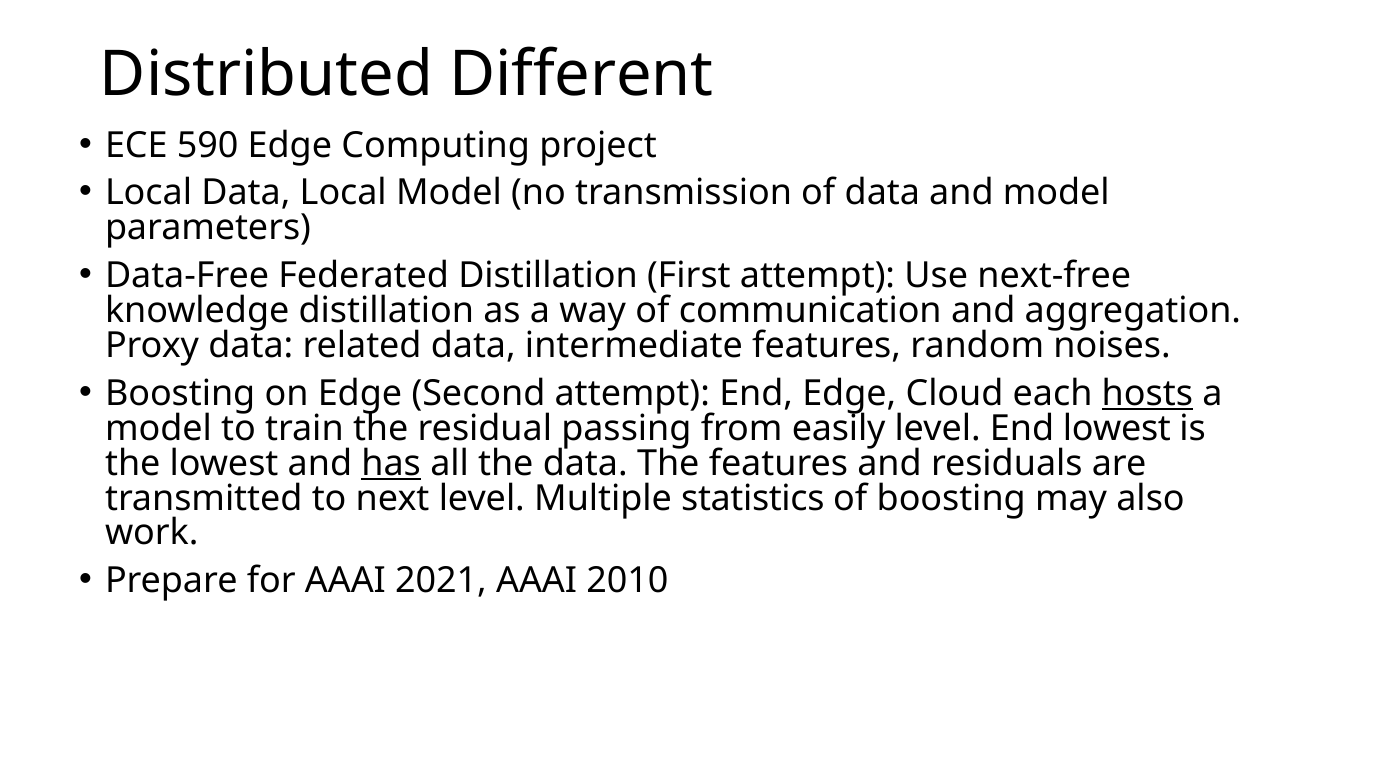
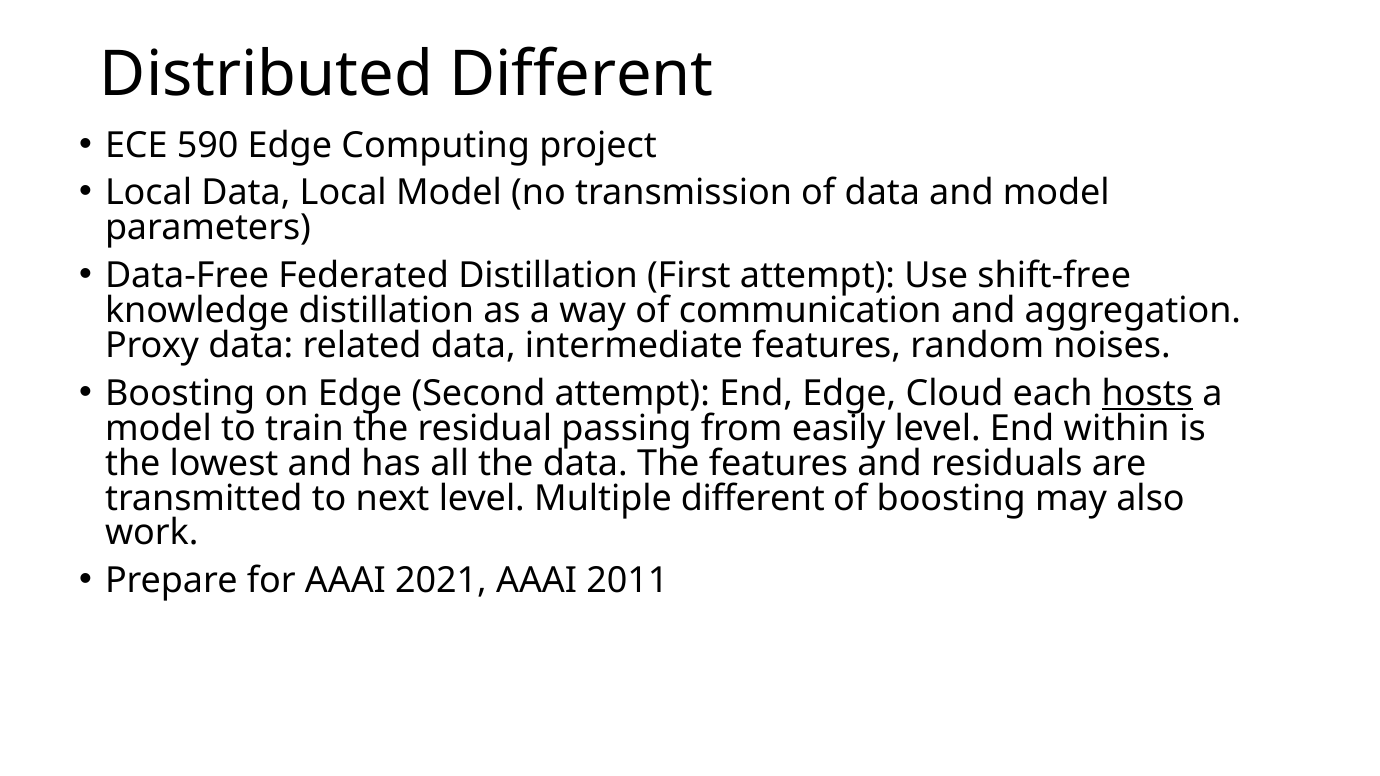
next-free: next-free -> shift-free (1054, 276)
End lowest: lowest -> within (1117, 428)
has underline: present -> none (391, 463)
Multiple statistics: statistics -> different (753, 498)
2010: 2010 -> 2011 (627, 581)
